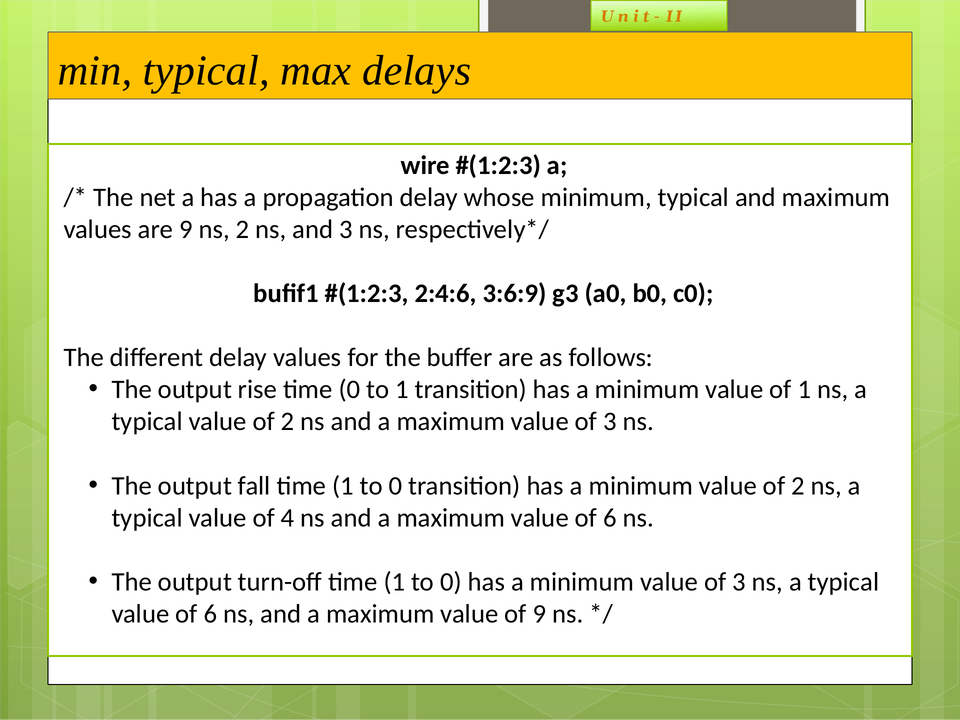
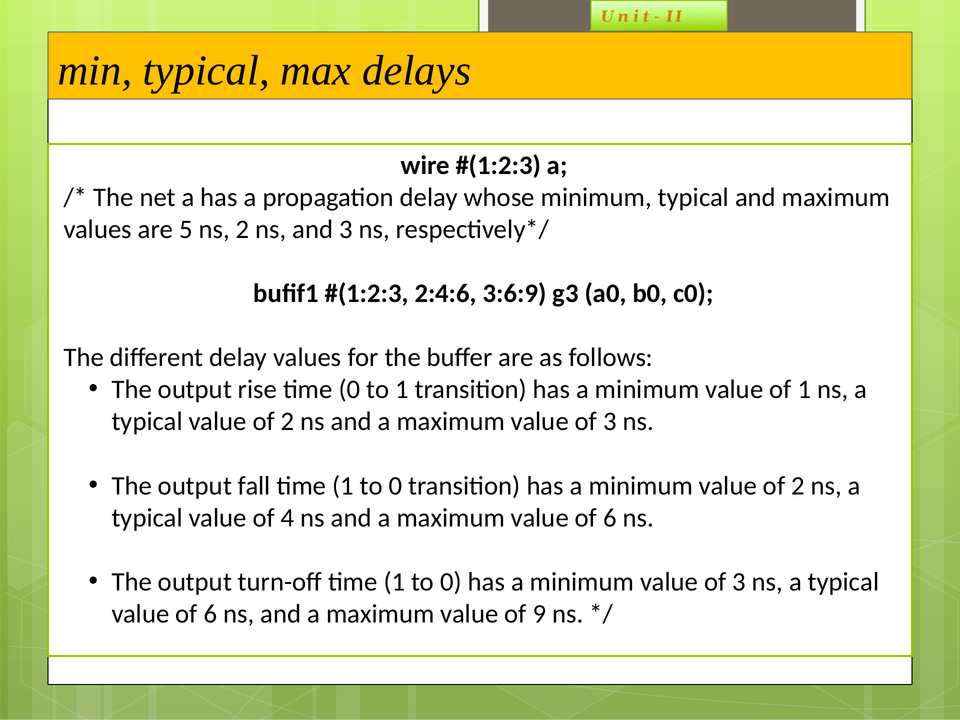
are 9: 9 -> 5 (186, 230)
